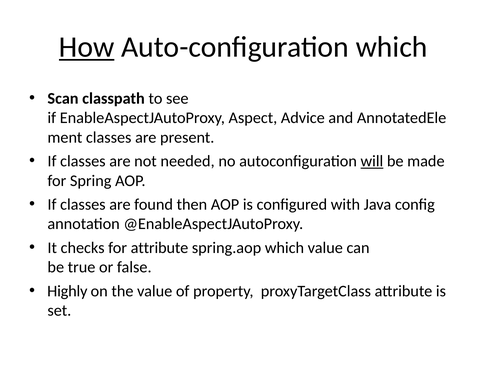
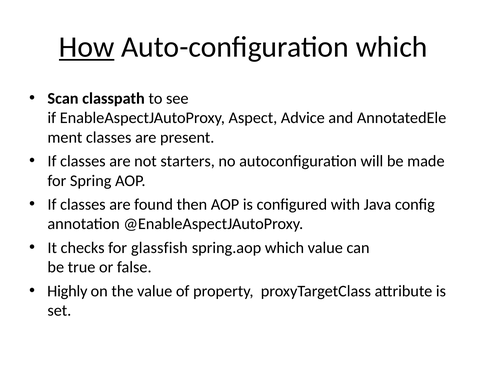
needed: needed -> starters (188, 161)
will underline: present -> none (372, 161)
for attribute: attribute -> glassfish (159, 248)
